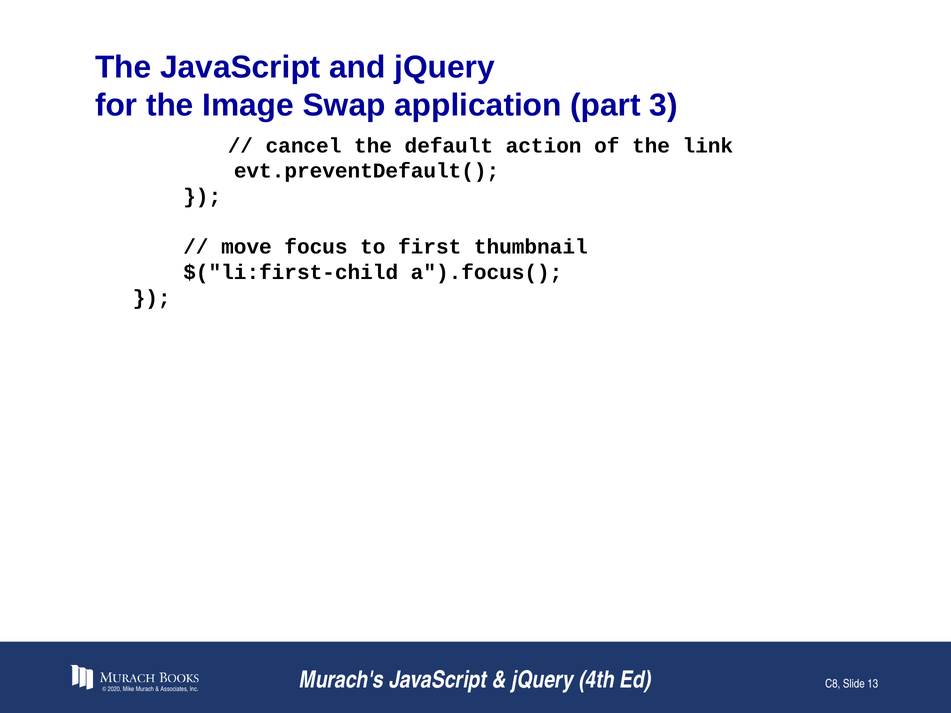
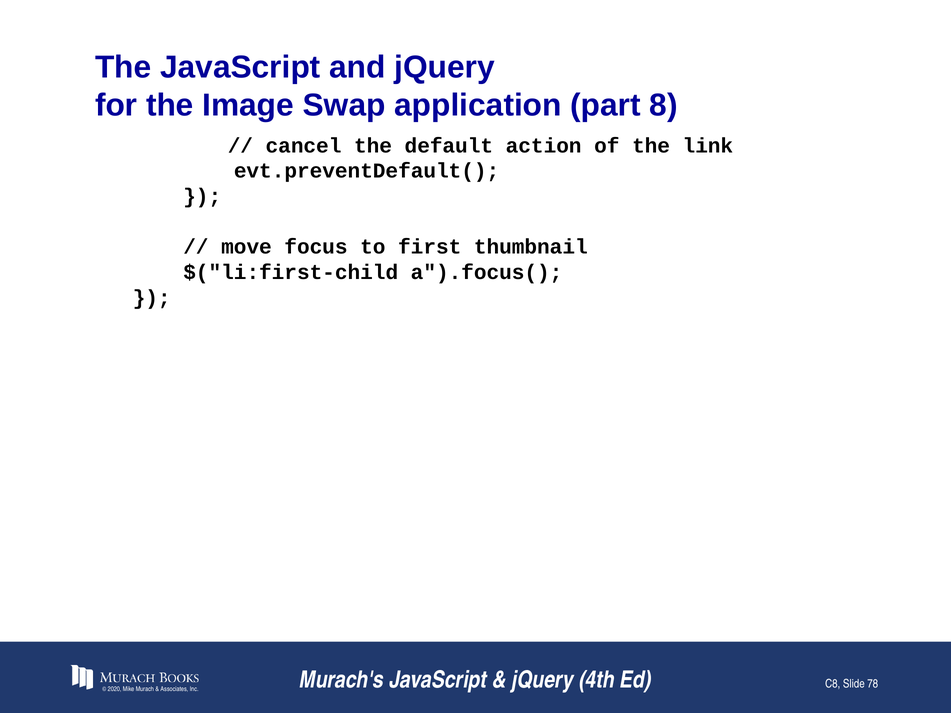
3: 3 -> 8 (664, 105)
13: 13 -> 78 (873, 684)
